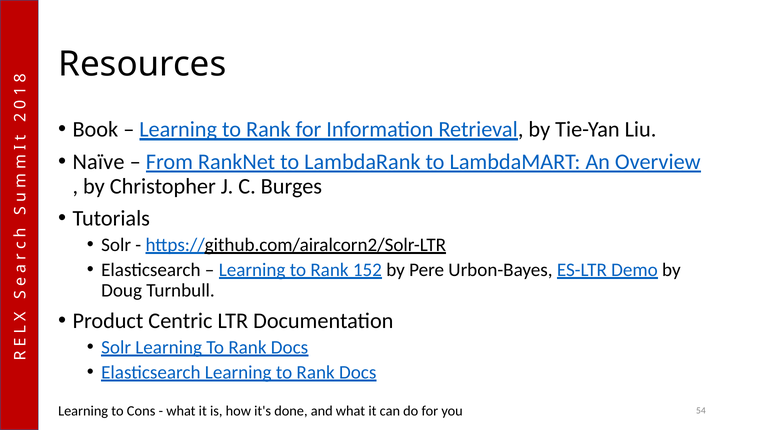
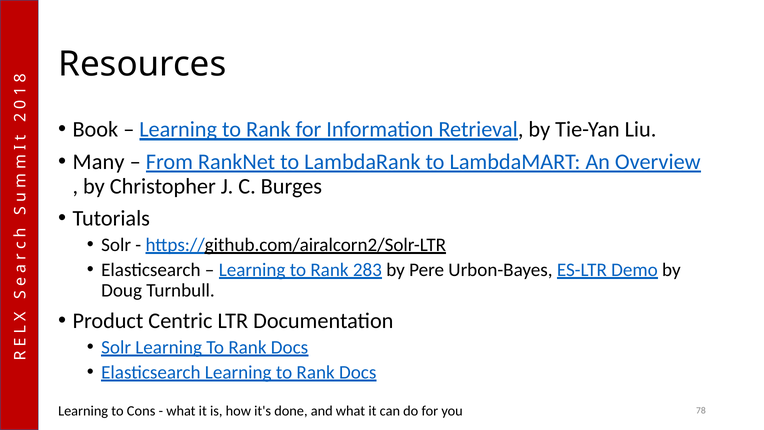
Naïve: Naïve -> Many (99, 162)
152: 152 -> 283 (367, 270)
54: 54 -> 78 (701, 410)
